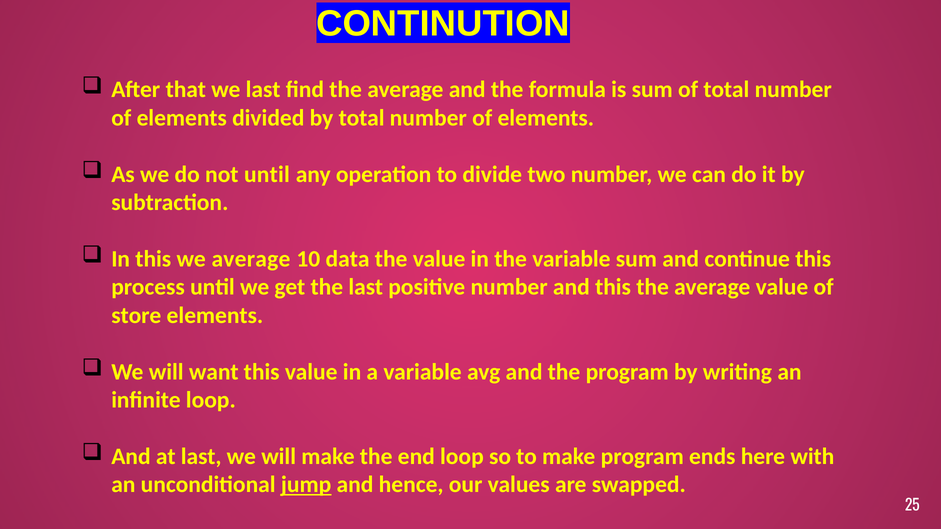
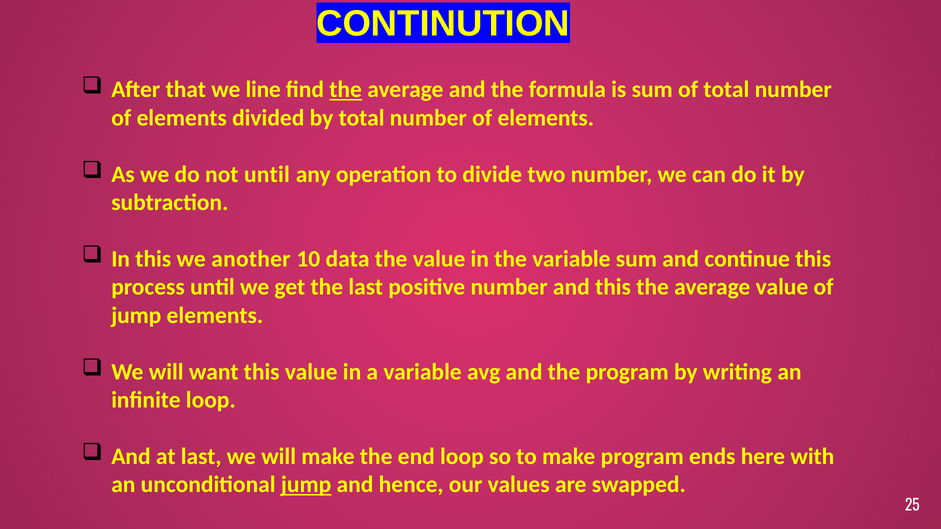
we last: last -> line (263, 90)
the underline: none -> present (346, 90)
we average: average -> another (251, 259)
store: store -> jump (136, 316)
